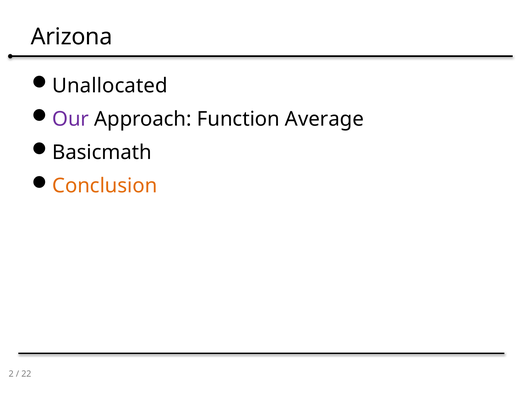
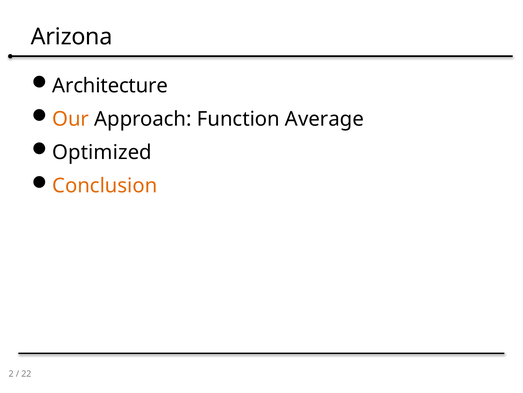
Unallocated: Unallocated -> Architecture (110, 85)
Our colour: purple -> orange (71, 119)
Basicmath: Basicmath -> Optimized (102, 152)
